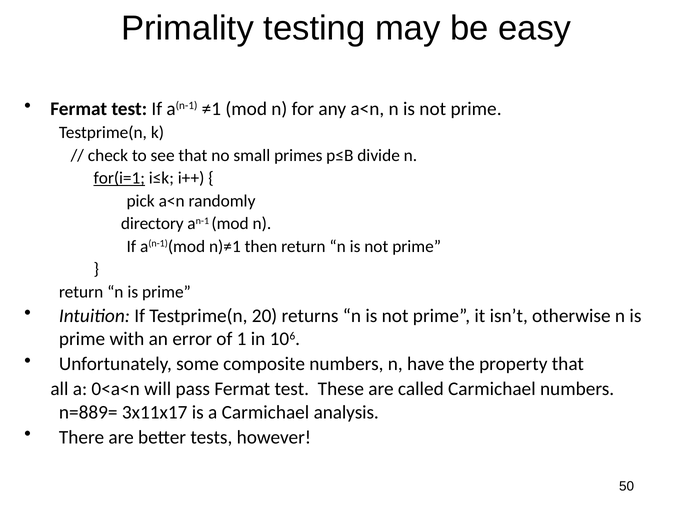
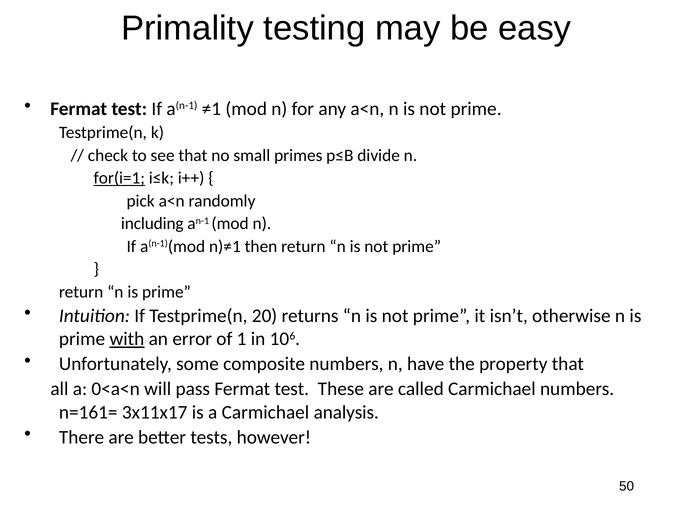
directory: directory -> including (152, 223)
with underline: none -> present (127, 339)
n=889=: n=889= -> n=161= (88, 412)
